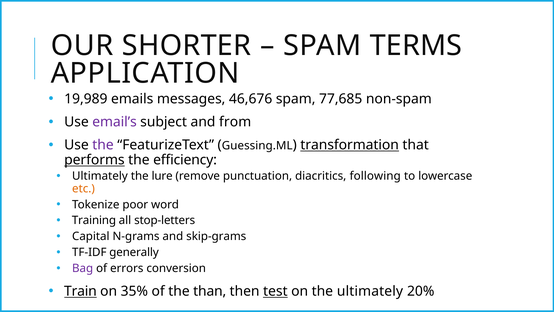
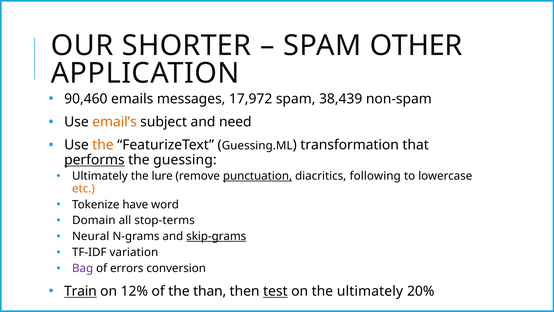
TERMS: TERMS -> OTHER (416, 46)
19,989: 19,989 -> 90,460 (86, 99)
46,676: 46,676 -> 17,972 (251, 99)
77,685: 77,685 -> 38,439 (341, 99)
email’s colour: purple -> orange (115, 122)
from: from -> need (235, 122)
the colour: purple -> orange (103, 145)
transformation underline: present -> none (350, 145)
efficiency: efficiency -> guessing (185, 160)
punctuation underline: none -> present (258, 176)
poor: poor -> have (135, 204)
Training: Training -> Domain (94, 220)
stop-letters: stop-letters -> stop-terms (165, 220)
Capital: Capital -> Neural (91, 236)
skip-grams underline: none -> present (216, 236)
generally: generally -> variation (134, 252)
35%: 35% -> 12% (134, 291)
